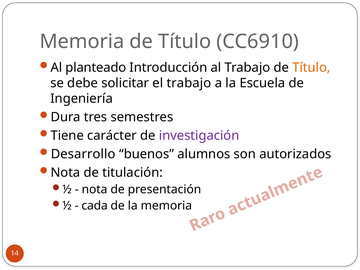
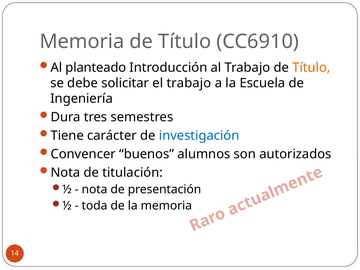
investigación colour: purple -> blue (199, 136)
Desarrollo: Desarrollo -> Convencer (83, 154)
cada: cada -> toda (95, 206)
